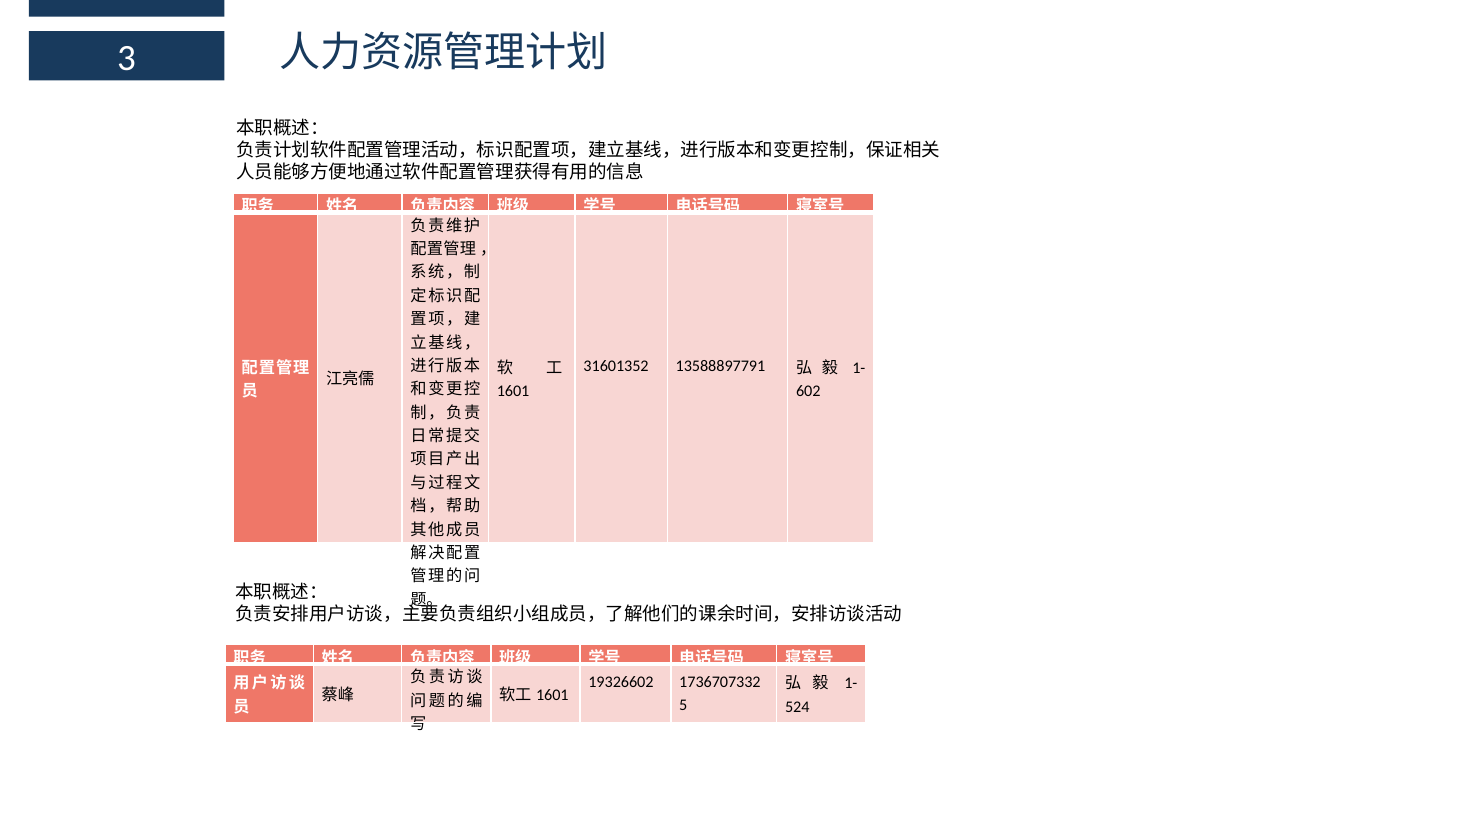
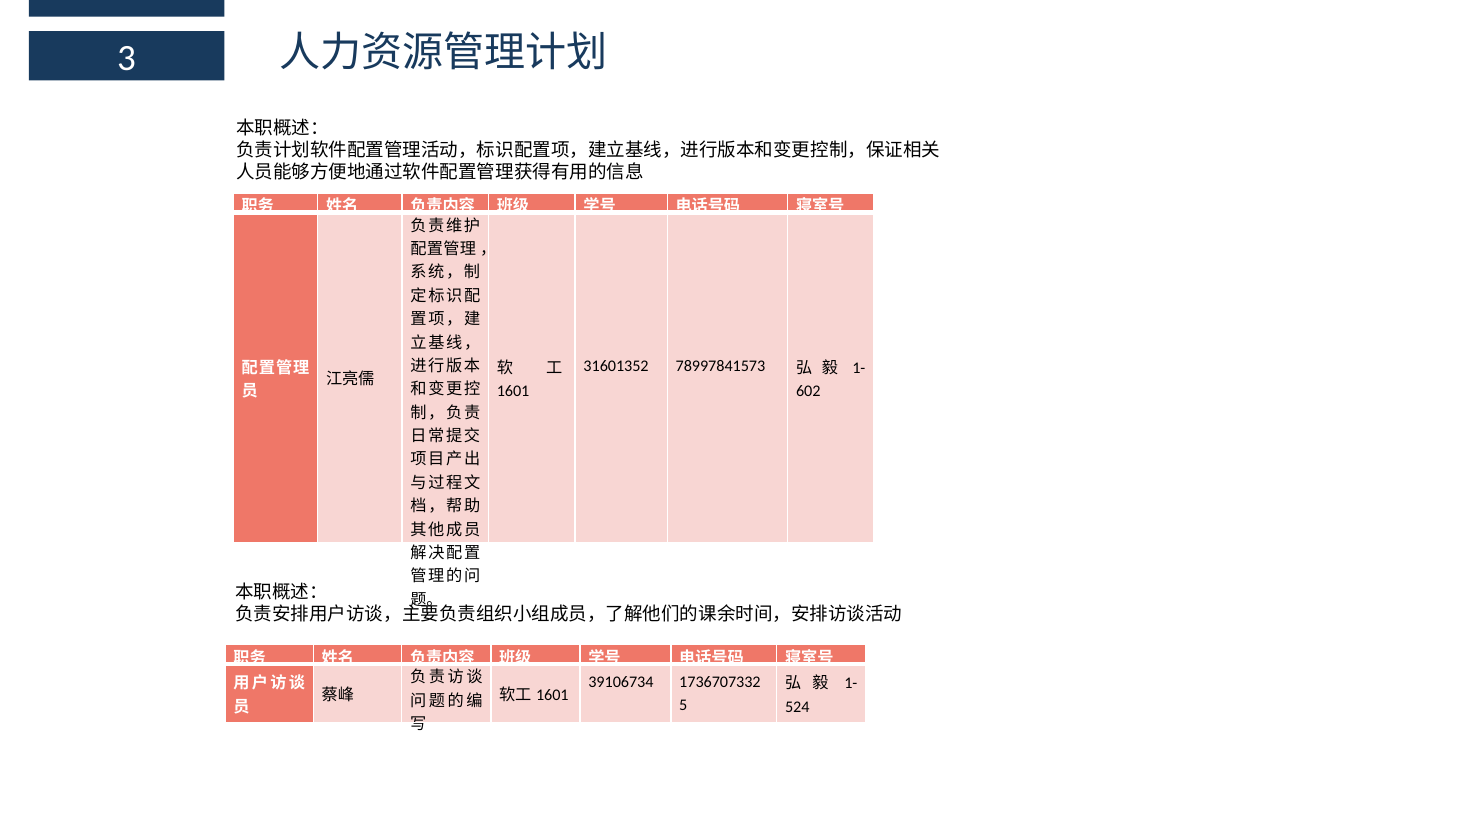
13588897791: 13588897791 -> 78997841573 (720, 366)
19326602: 19326602 -> 39106734 (621, 682)
